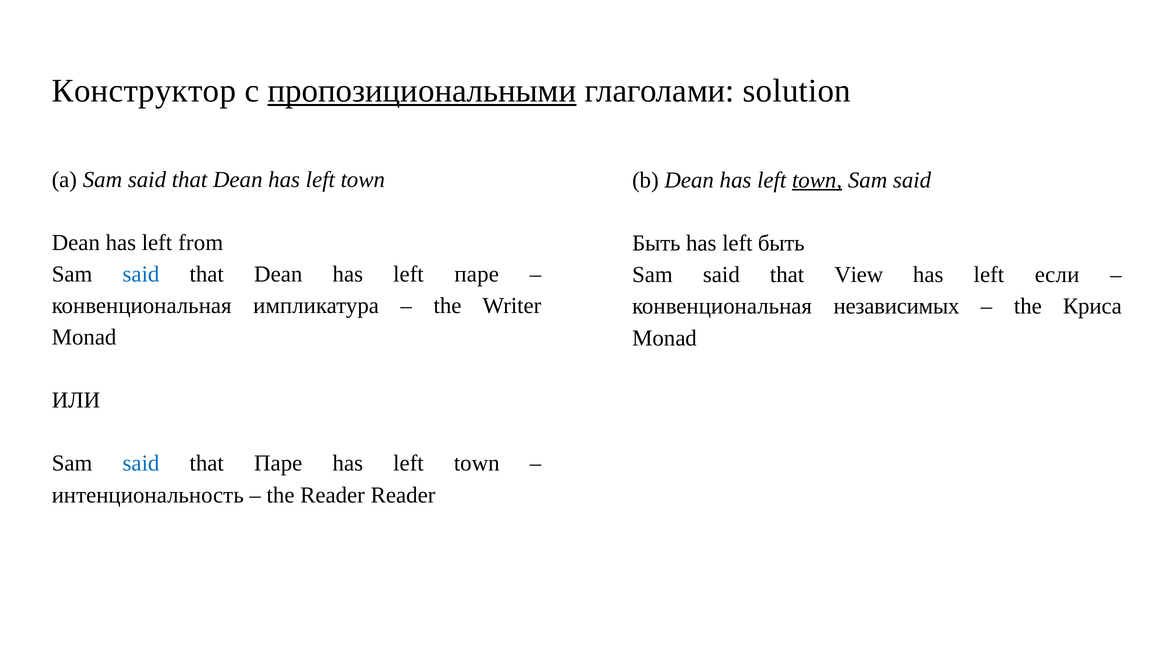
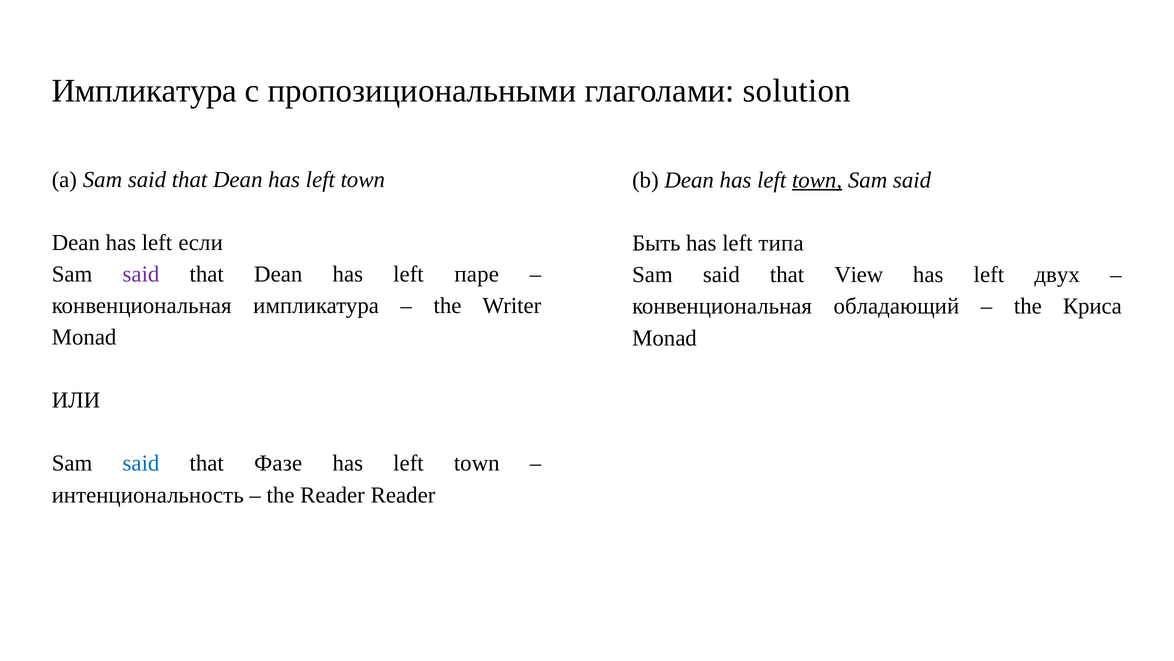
Конструктор: Конструктор -> Импликатура (144, 91)
пропозициональными underline: present -> none (422, 91)
from: from -> если (201, 243)
left быть: быть -> типа (781, 243)
said colour: blue -> purple (141, 274)
если: если -> двух (1057, 275)
независимых: независимых -> обладающий (896, 306)
that Паре: Паре -> Фазе (278, 463)
